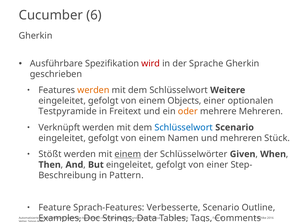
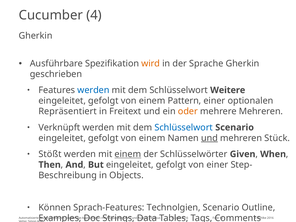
6: 6 -> 4 (94, 15)
wird colour: red -> orange (151, 63)
werden colour: orange -> blue (93, 90)
Objects: Objects -> Pattern (184, 101)
Testpyramide: Testpyramide -> Repräsentiert (68, 111)
und underline: none -> present (209, 138)
Pattern: Pattern -> Objects (127, 175)
Feature: Feature -> Können (55, 208)
Verbesserte: Verbesserte -> Technolgien (174, 208)
